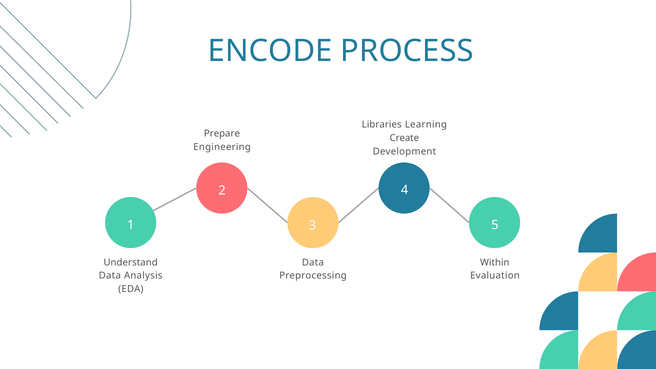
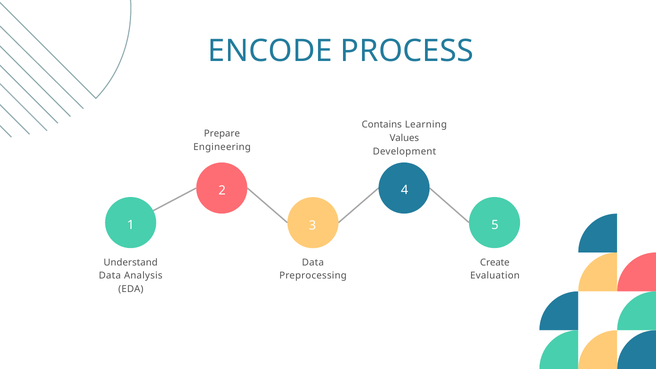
Libraries: Libraries -> Contains (382, 125)
Create: Create -> Values (404, 138)
Within: Within -> Create (495, 262)
